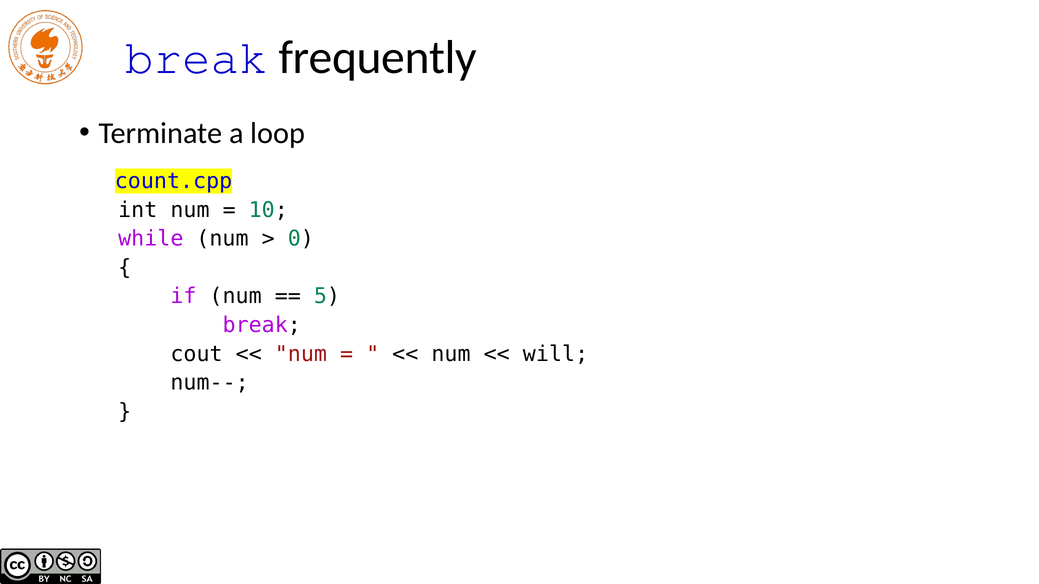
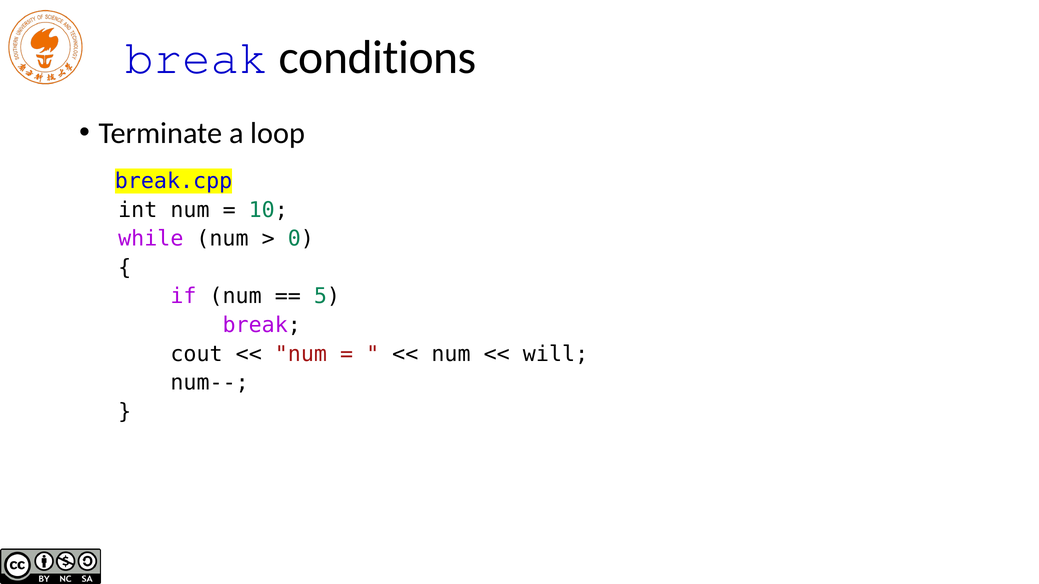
frequently: frequently -> conditions (378, 58)
count.cpp: count.cpp -> break.cpp (174, 181)
